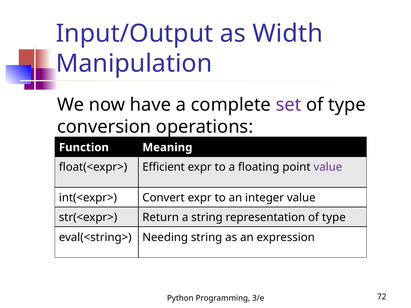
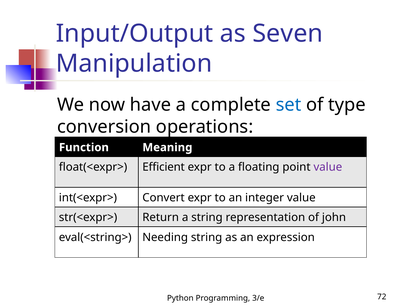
Width: Width -> Seven (288, 34)
set colour: purple -> blue (289, 105)
representation of type: type -> john (334, 218)
